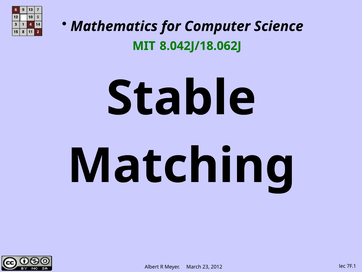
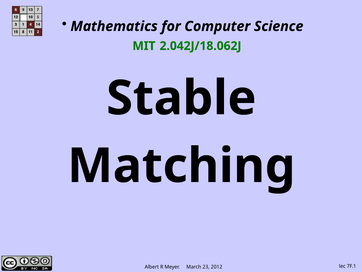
8.042J/18.062J: 8.042J/18.062J -> 2.042J/18.062J (201, 46)
